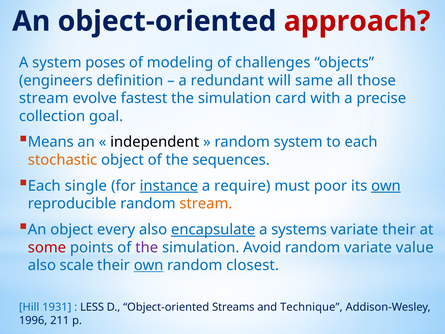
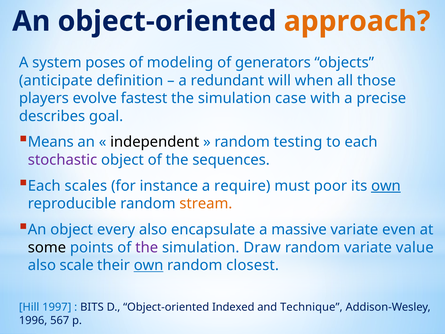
approach colour: red -> orange (357, 21)
challenges: challenges -> generators (273, 63)
engineers: engineers -> anticipate (56, 80)
same: same -> when (314, 80)
stream: stream -> players (44, 98)
card: card -> case (291, 98)
collection: collection -> describes (52, 116)
random system: system -> testing (298, 142)
stochastic colour: orange -> purple (63, 160)
single: single -> scales (86, 186)
instance underline: present -> none (169, 186)
encapsulate underline: present -> none (213, 230)
systems: systems -> massive (299, 230)
variate their: their -> even (399, 230)
some colour: red -> black (47, 247)
Avoid: Avoid -> Draw (262, 247)
1931: 1931 -> 1997 (57, 307)
LESS: LESS -> BITS (92, 307)
Streams: Streams -> Indexed (233, 307)
211: 211 -> 567 (60, 320)
